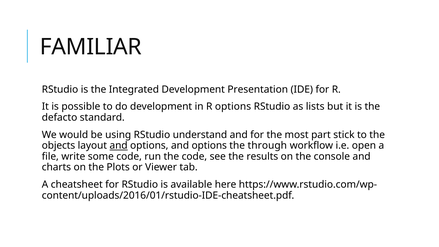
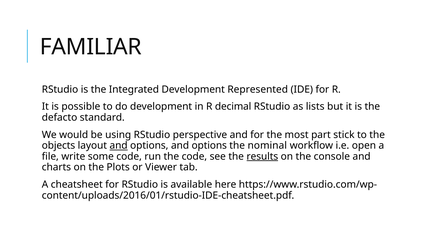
Presentation: Presentation -> Represented (258, 89)
R options: options -> decimal (233, 107)
understand: understand -> perspective (200, 135)
through: through -> nominal (267, 146)
results underline: none -> present (262, 156)
